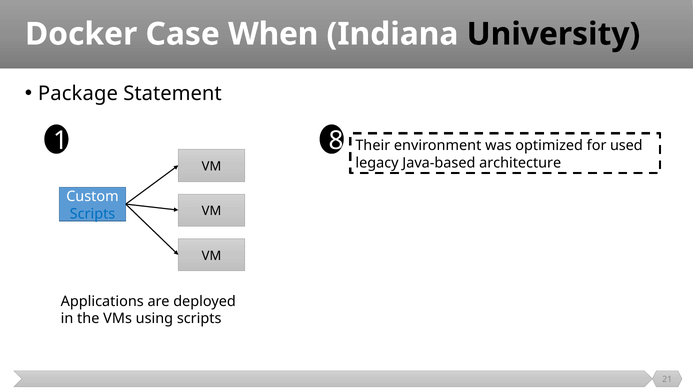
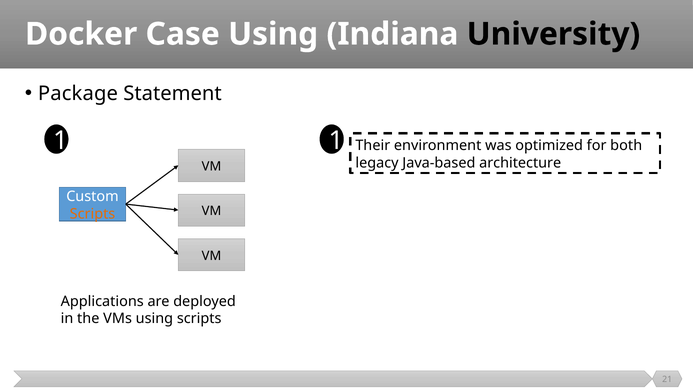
Case When: When -> Using (273, 34)
1 8: 8 -> 1 (336, 141)
used: used -> both (626, 145)
Scripts colour: blue -> orange (92, 214)
